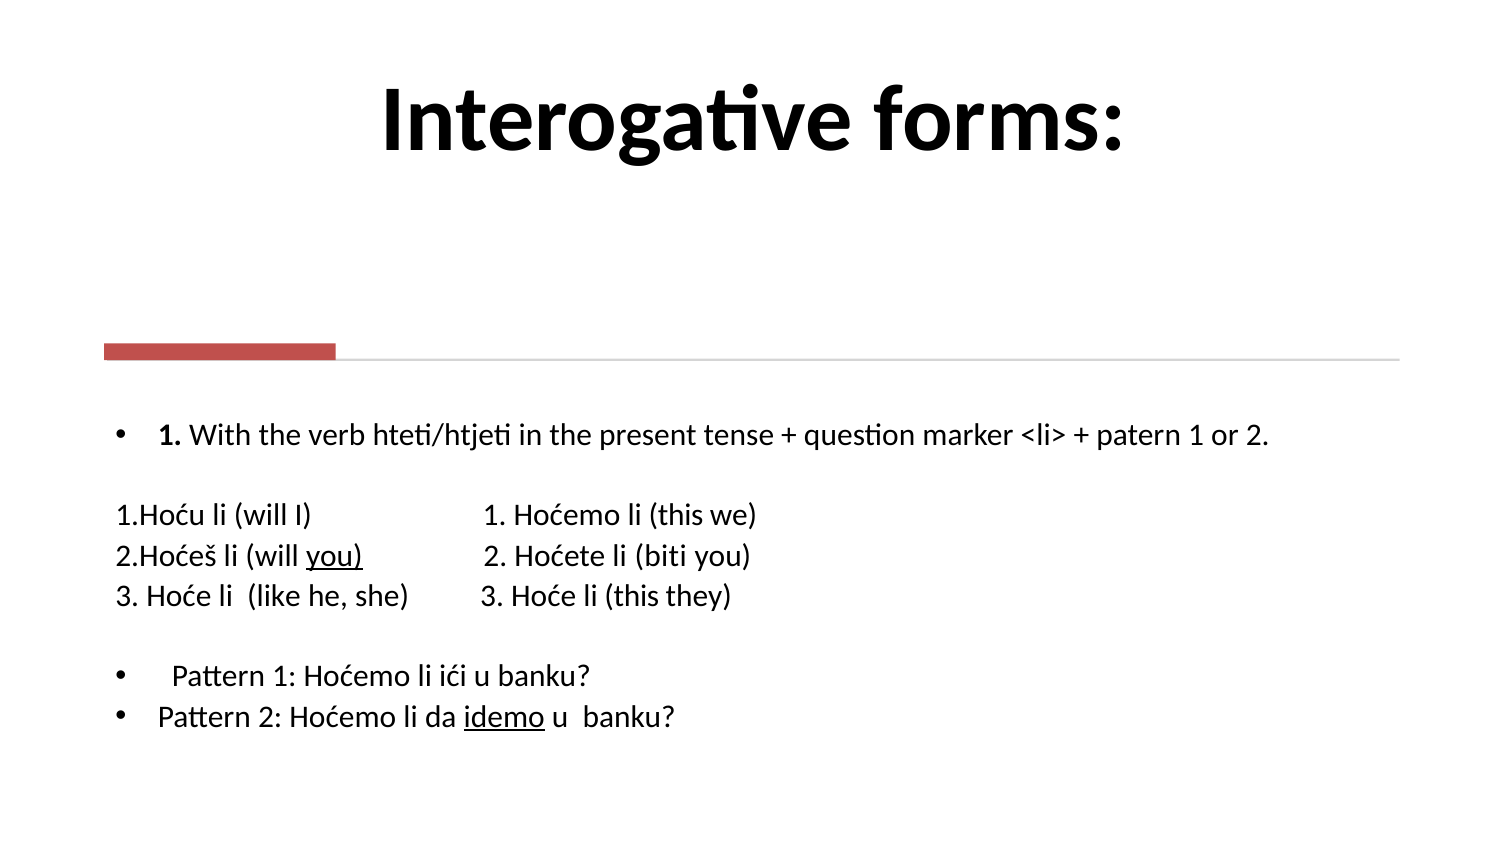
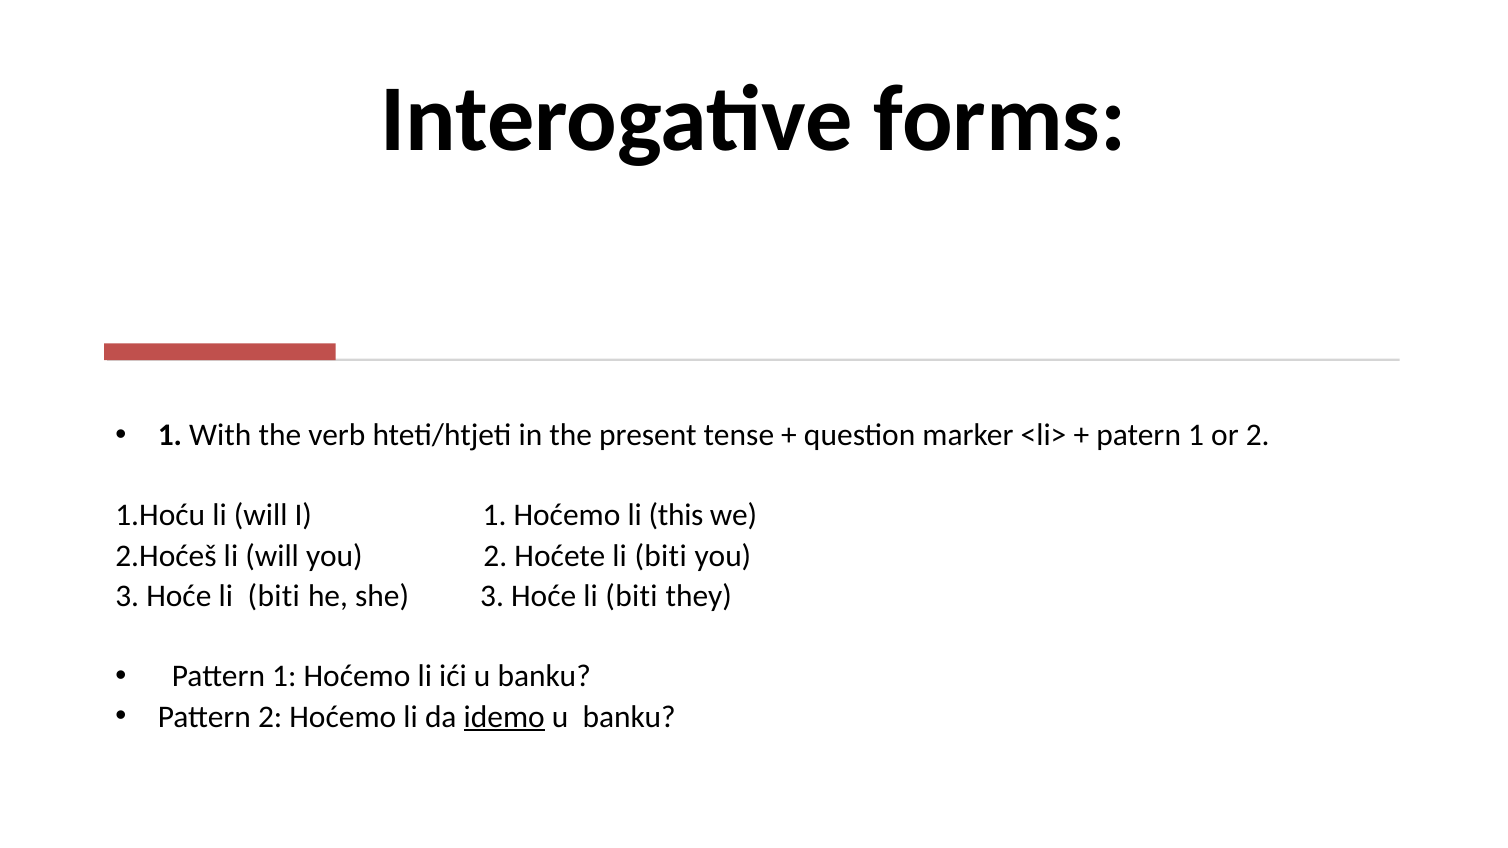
you underline: present -> none (334, 556)
like: like -> biti (274, 596)
this: this -> biti (632, 596)
